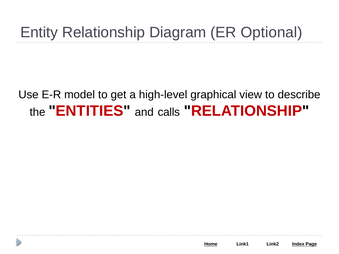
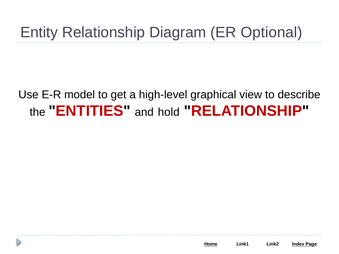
calls: calls -> hold (169, 112)
